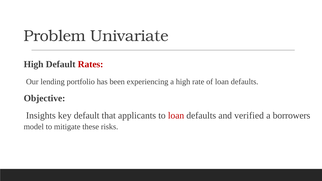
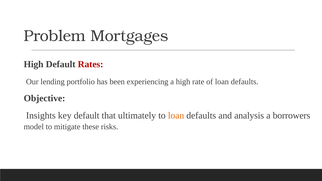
Univariate: Univariate -> Mortgages (129, 36)
applicants: applicants -> ultimately (137, 115)
loan colour: red -> orange (176, 115)
verified: verified -> analysis (249, 115)
